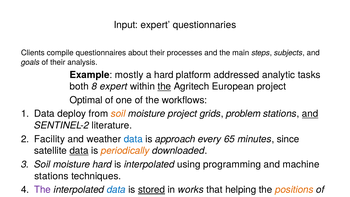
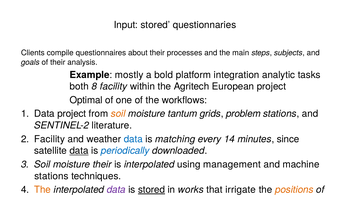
Input expert: expert -> stored (155, 25)
a hard: hard -> bold (164, 75)
addressed: addressed -> integration (237, 75)
8 expert: expert -> facility (114, 86)
the underline: present -> none (164, 86)
Data deploy: deploy -> project (72, 114)
moisture project: project -> tantum (183, 114)
and underline: present -> none (310, 114)
approach: approach -> matching (175, 139)
65: 65 -> 14 (229, 139)
periodically colour: orange -> blue (125, 151)
moisture hard: hard -> their (102, 164)
programming: programming -> management (232, 164)
The colour: purple -> orange (42, 190)
data colour: blue -> purple (116, 190)
that helping: helping -> irrigate (241, 190)
